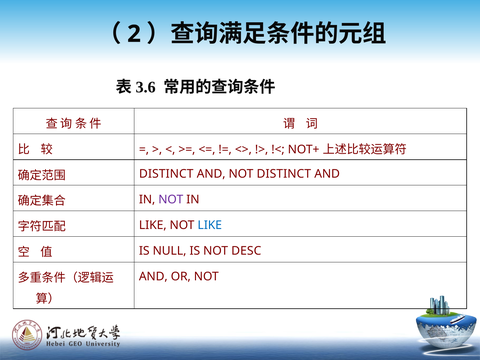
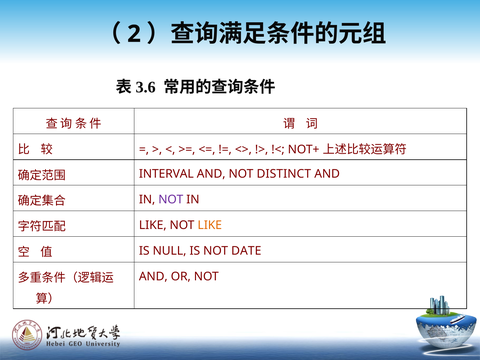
DISTINCT: DISTINCT -> INTERVAL (166, 174)
LIKE colour: blue -> orange (210, 225)
DESC: DESC -> DATE (246, 251)
